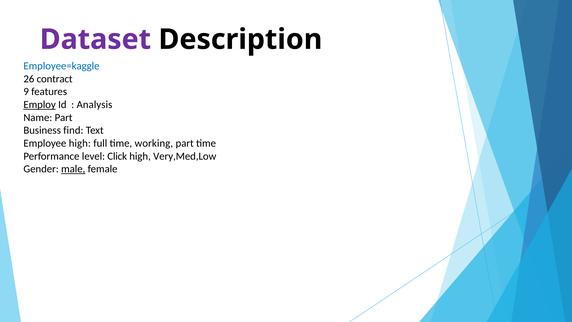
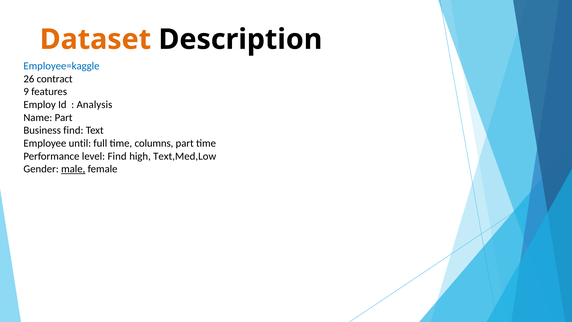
Dataset colour: purple -> orange (95, 39)
Employ underline: present -> none (40, 105)
Employee high: high -> until (80, 143)
working: working -> columns (154, 143)
level Click: Click -> Find (117, 156)
Very,Med,Low: Very,Med,Low -> Text,Med,Low (185, 156)
